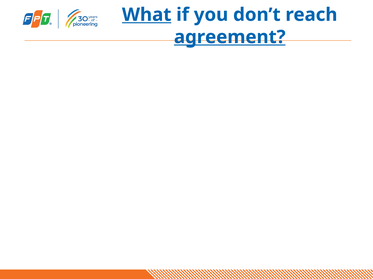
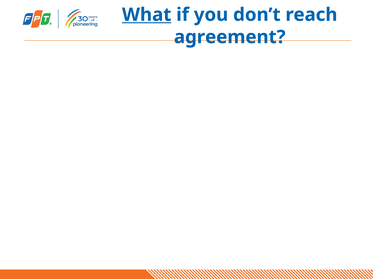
agreement underline: present -> none (230, 37)
